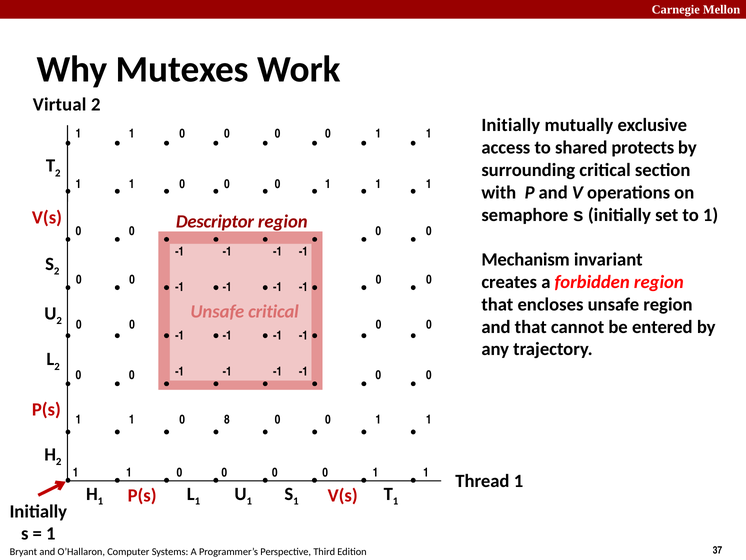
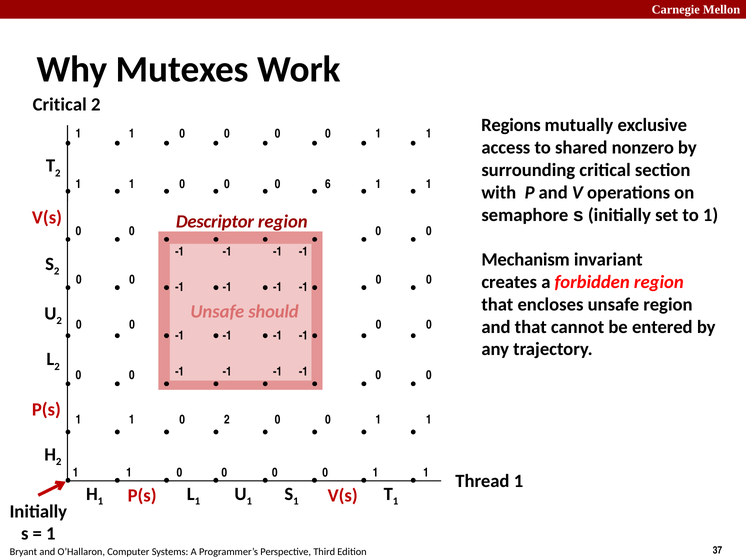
Virtual: Virtual -> Critical (60, 104)
Initially: Initially -> Regions (511, 125)
protects: protects -> nonzero (643, 148)
1: 1 -> 6 (328, 184)
Unsafe critical: critical -> should (273, 311)
0 8: 8 -> 2 (227, 419)
